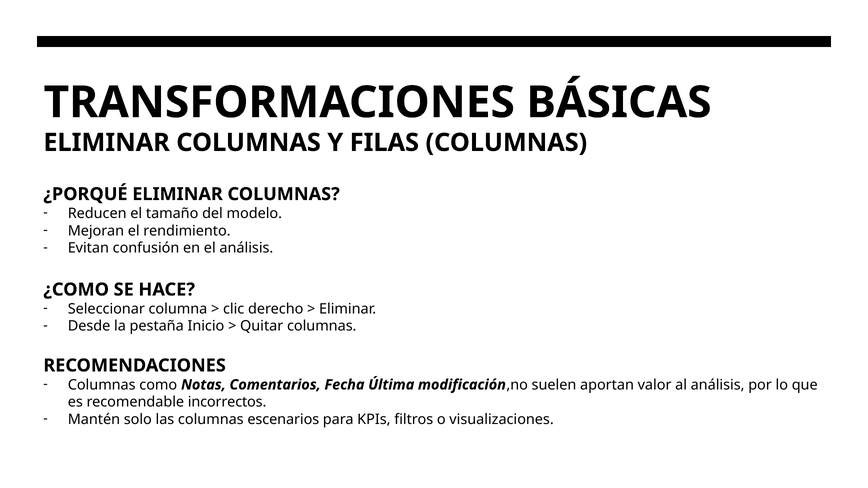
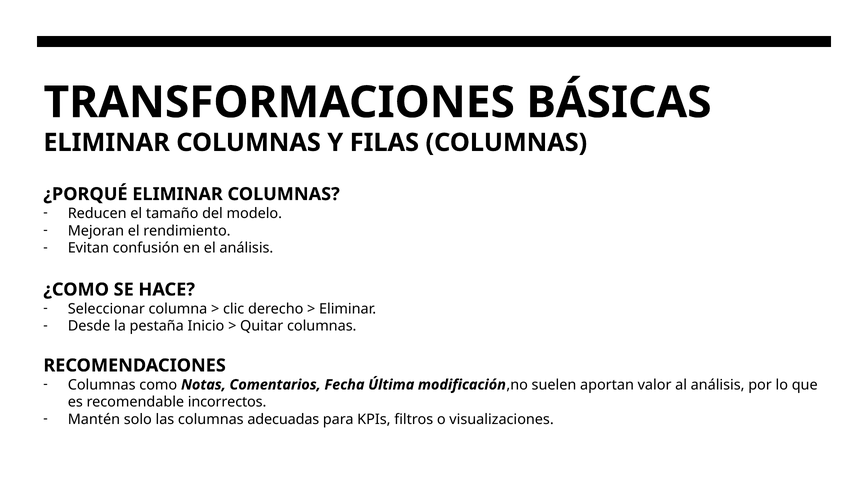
escenarios: escenarios -> adecuadas (283, 420)
